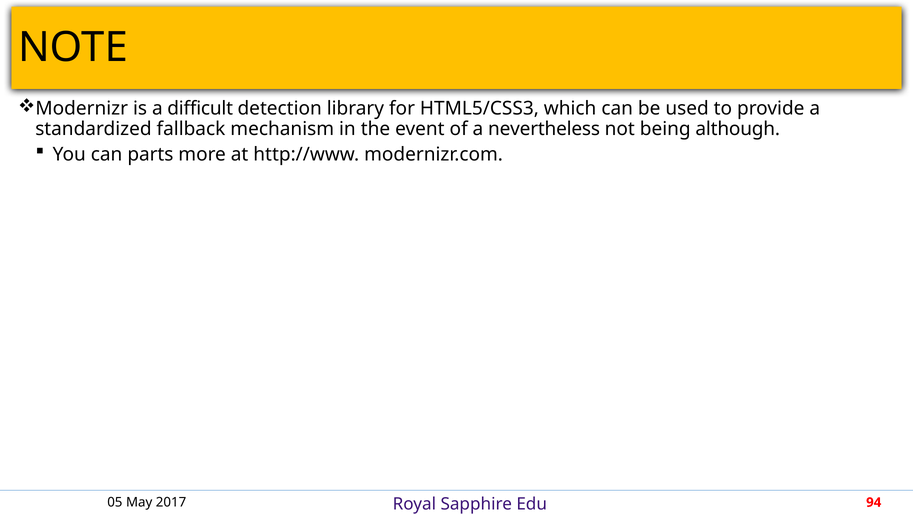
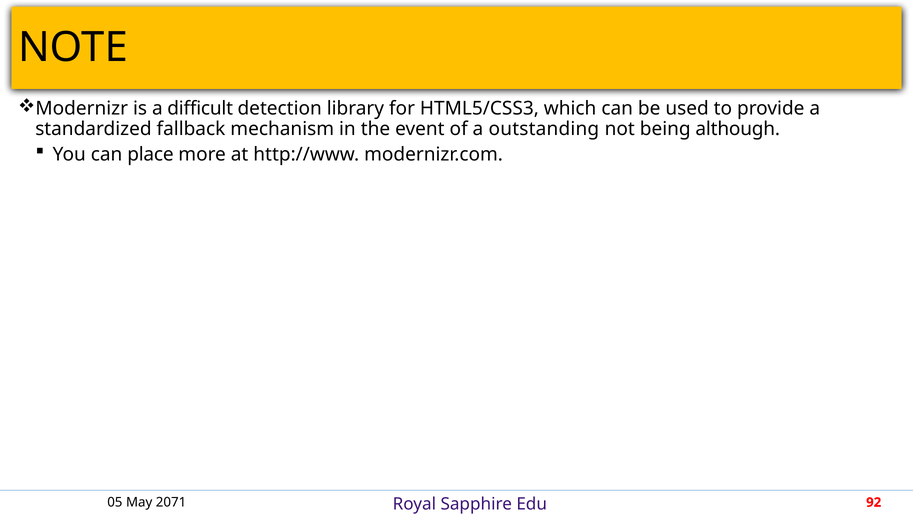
nevertheless: nevertheless -> outstanding (544, 129)
parts: parts -> place (150, 154)
2017: 2017 -> 2071 (171, 502)
94: 94 -> 92 (874, 502)
